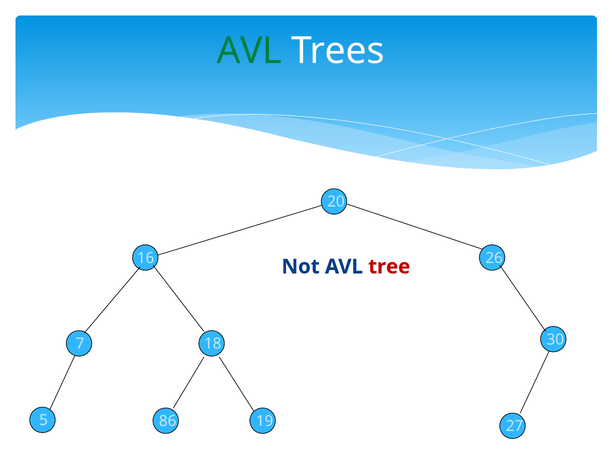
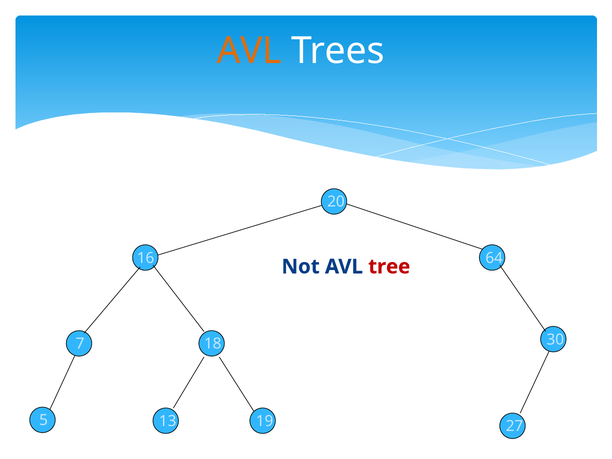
AVL colour: green -> orange (249, 51)
26: 26 -> 64 (494, 258)
86: 86 -> 13 (168, 421)
